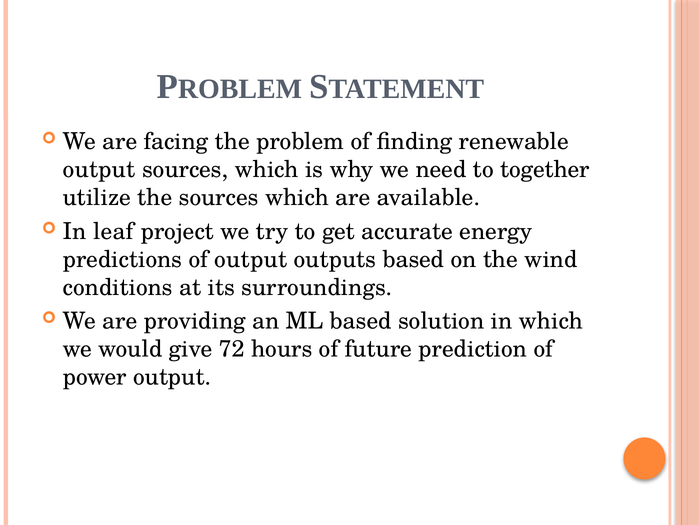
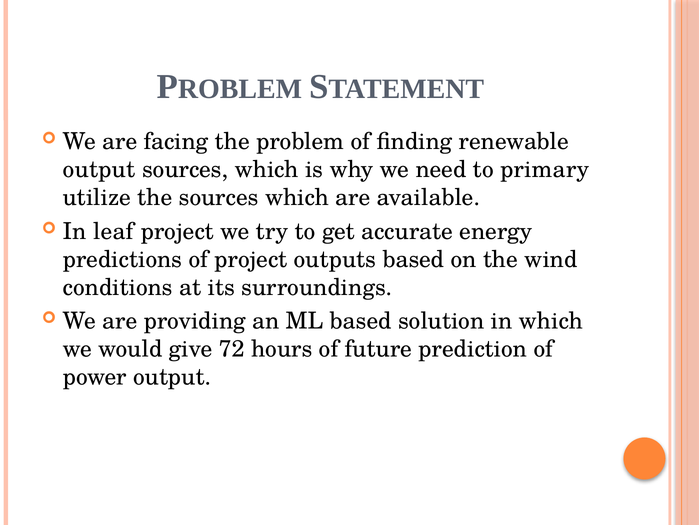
together: together -> primary (545, 169)
of output: output -> project (251, 259)
